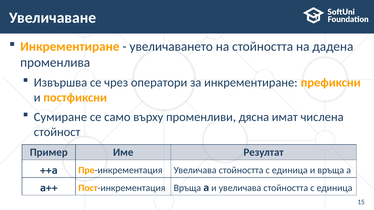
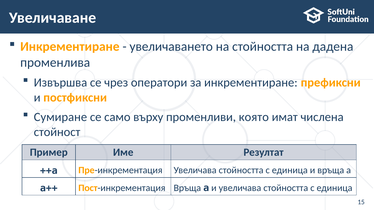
дясна: дясна -> която (254, 117)
